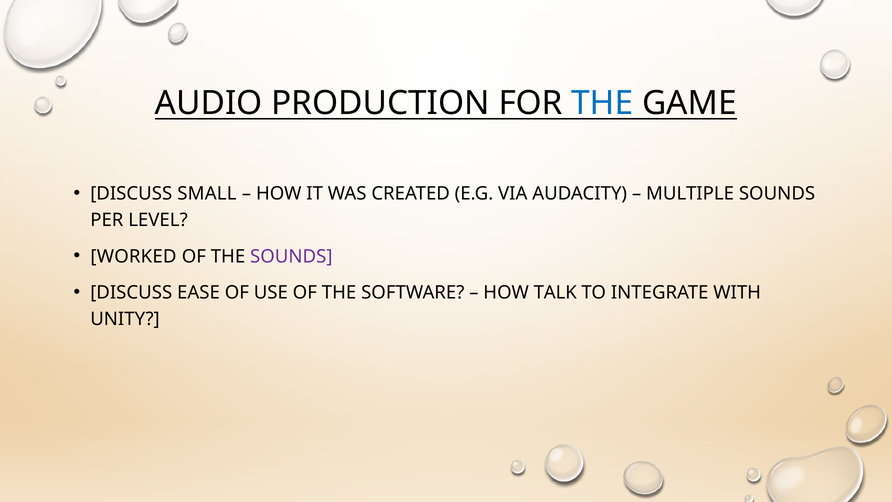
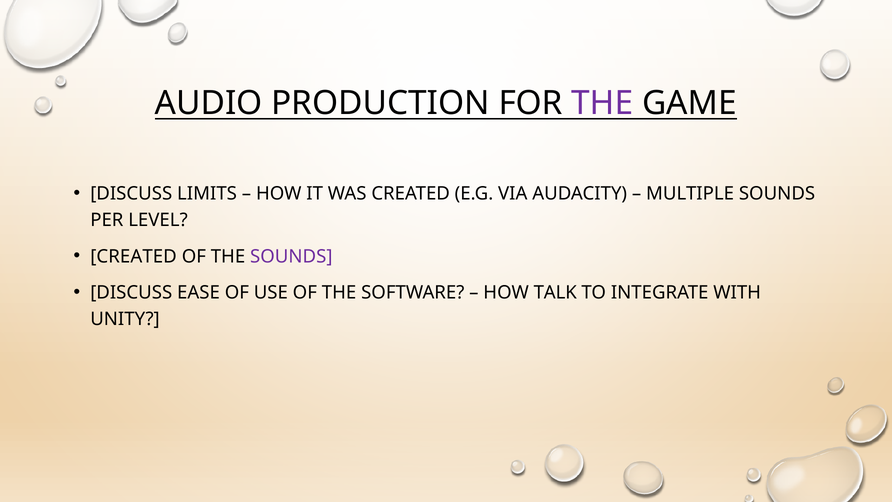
THE colour: blue -> purple (602, 103)
SMALL: SMALL -> LIMITS (207, 193)
WORKED: WORKED -> CREATED (134, 256)
